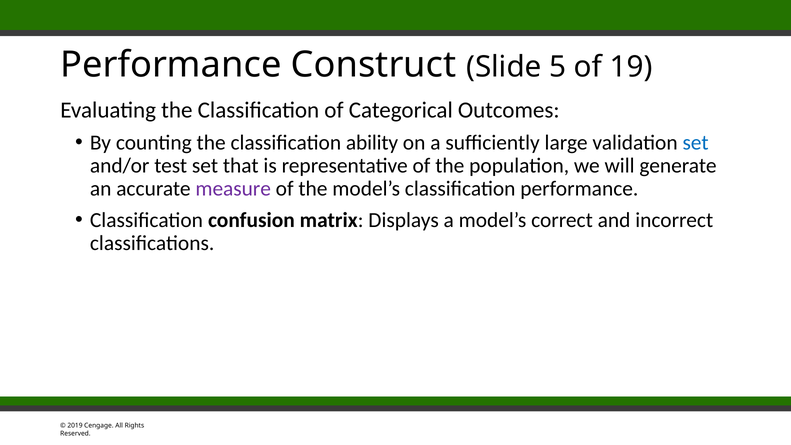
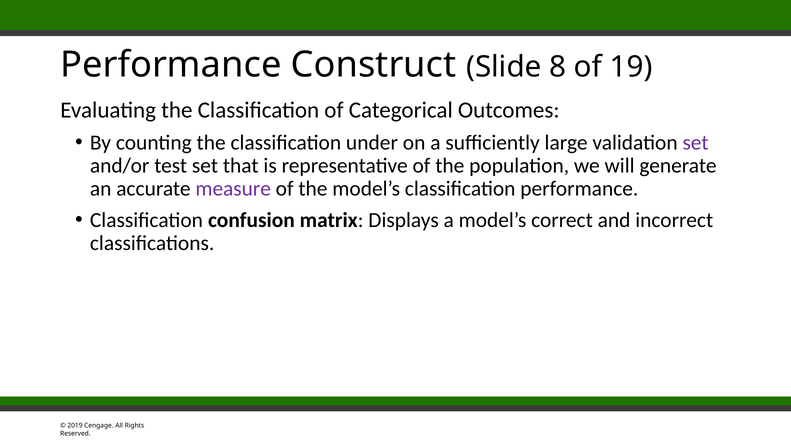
5: 5 -> 8 (558, 67)
ability: ability -> under (372, 142)
set colour: blue -> purple (696, 142)
